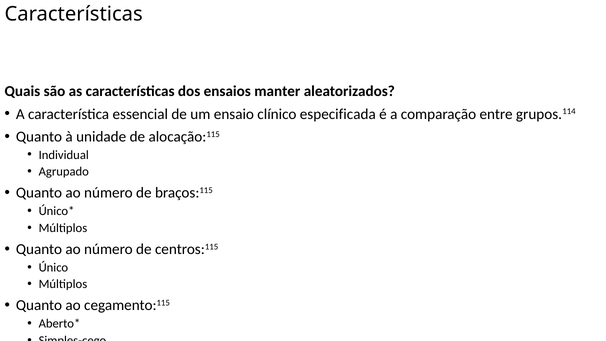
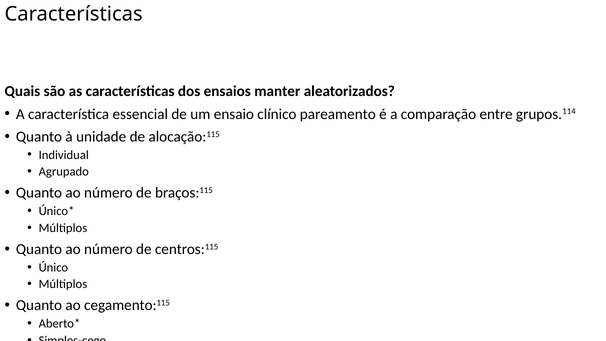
especificada: especificada -> pareamento (338, 114)
